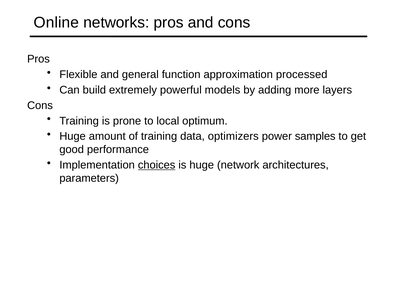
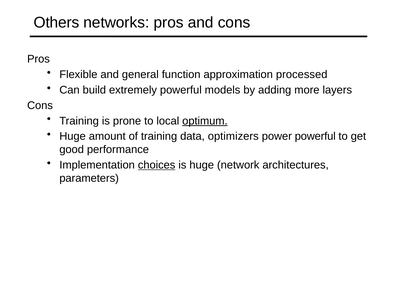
Online: Online -> Others (57, 23)
optimum underline: none -> present (205, 121)
power samples: samples -> powerful (315, 136)
